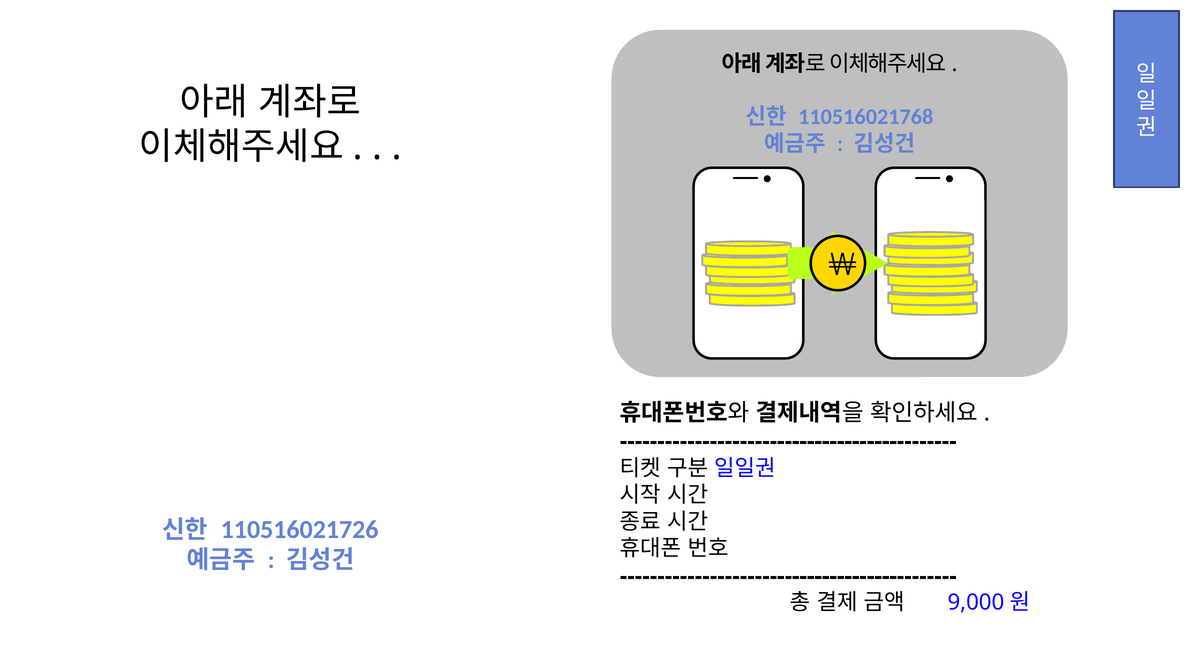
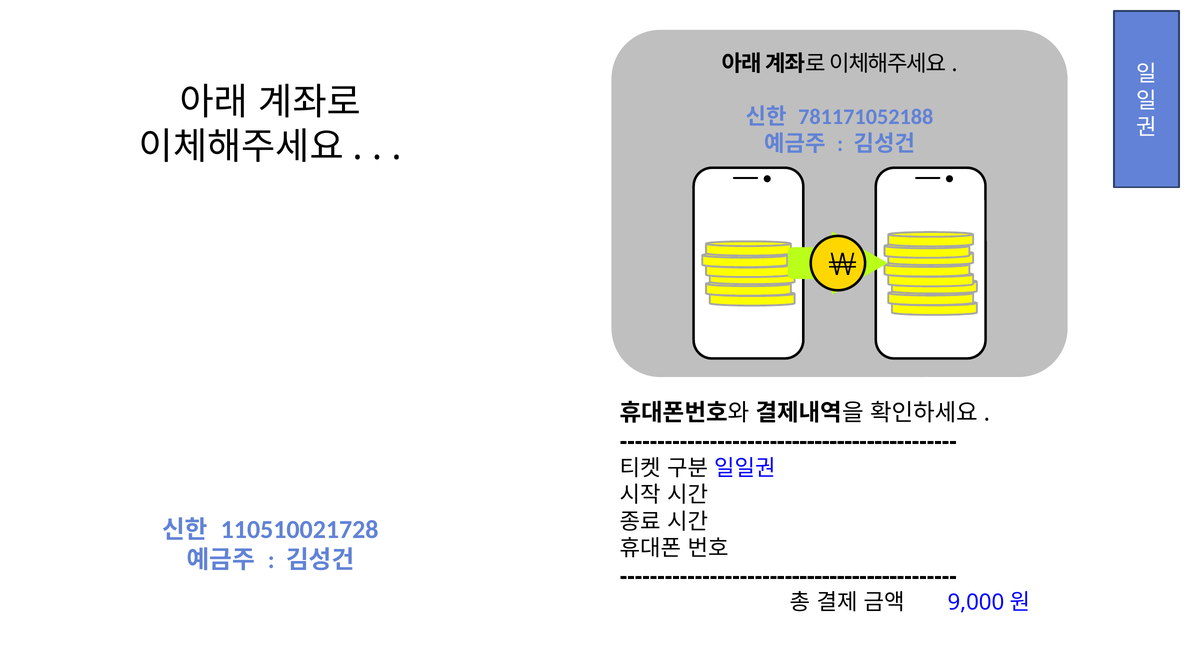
110516021768: 110516021768 -> 781171052188 (866, 117)
110516021726: 110516021726 -> 110510021728 (300, 530)
